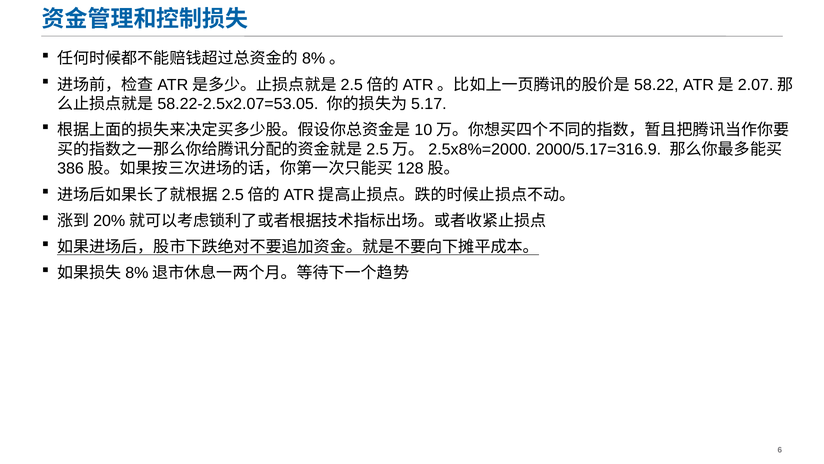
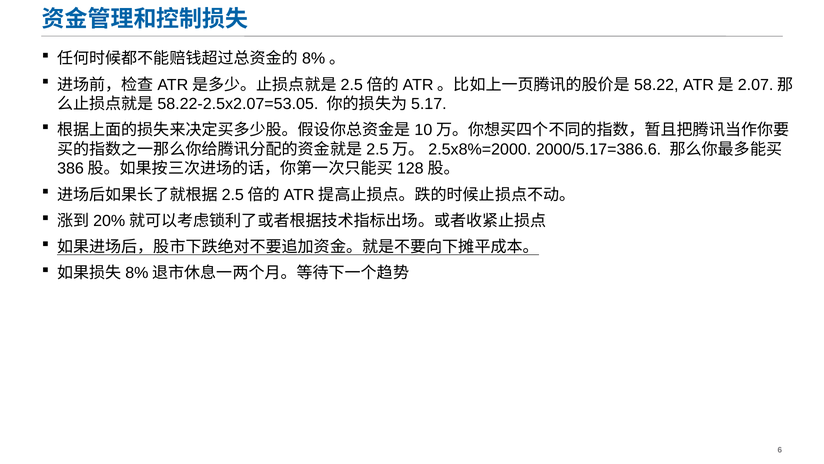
2000/5.17=316.9: 2000/5.17=316.9 -> 2000/5.17=386.6 (598, 149)
